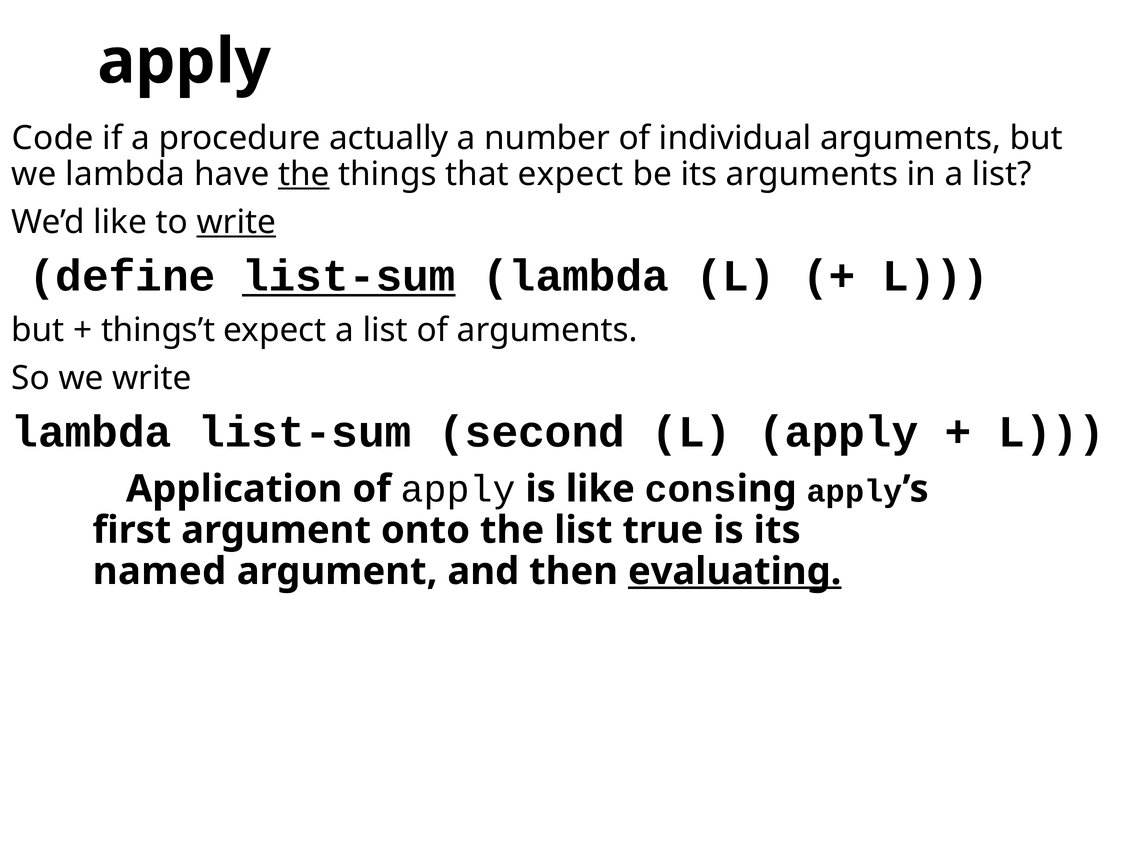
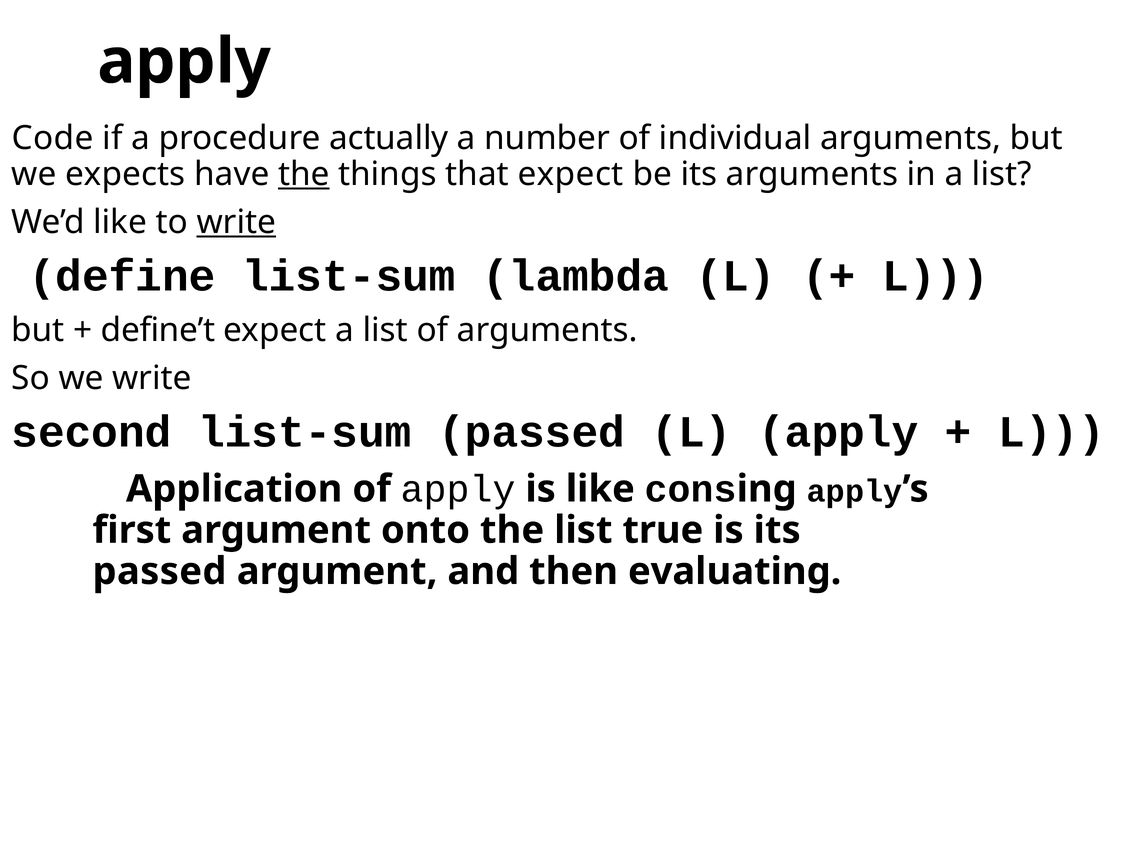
we lambda: lambda -> expects (125, 174)
list-sum underline: present -> none (349, 276)
things’t: things’t -> define’t (158, 330)
lambda: lambda -> second (92, 432)
list-sum second: second -> passed (532, 432)
named: named -> passed (160, 571)
evaluating underline: present -> none (735, 571)
